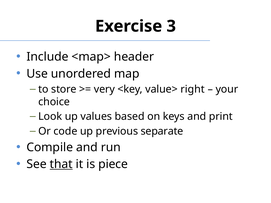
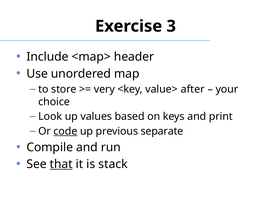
right: right -> after (193, 89)
code underline: none -> present (65, 131)
piece: piece -> stack (113, 164)
